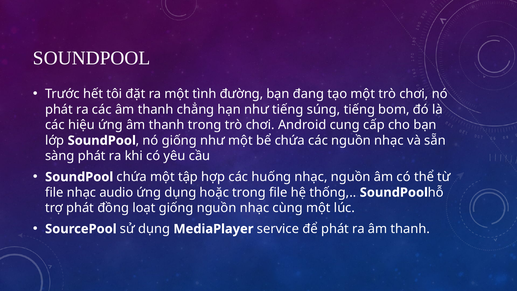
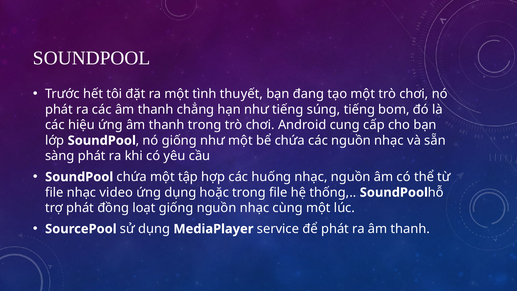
đường: đường -> thuyết (241, 94)
audio: audio -> video (116, 192)
